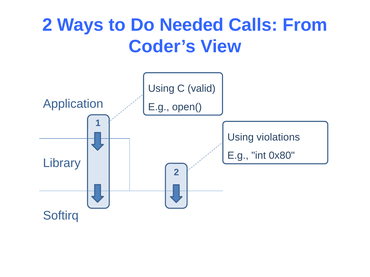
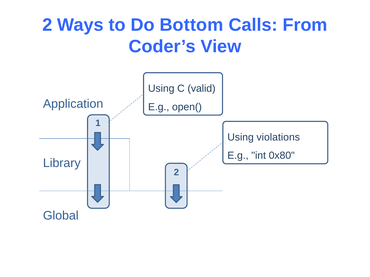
Needed: Needed -> Bottom (191, 25)
Softirq: Softirq -> Global (61, 216)
